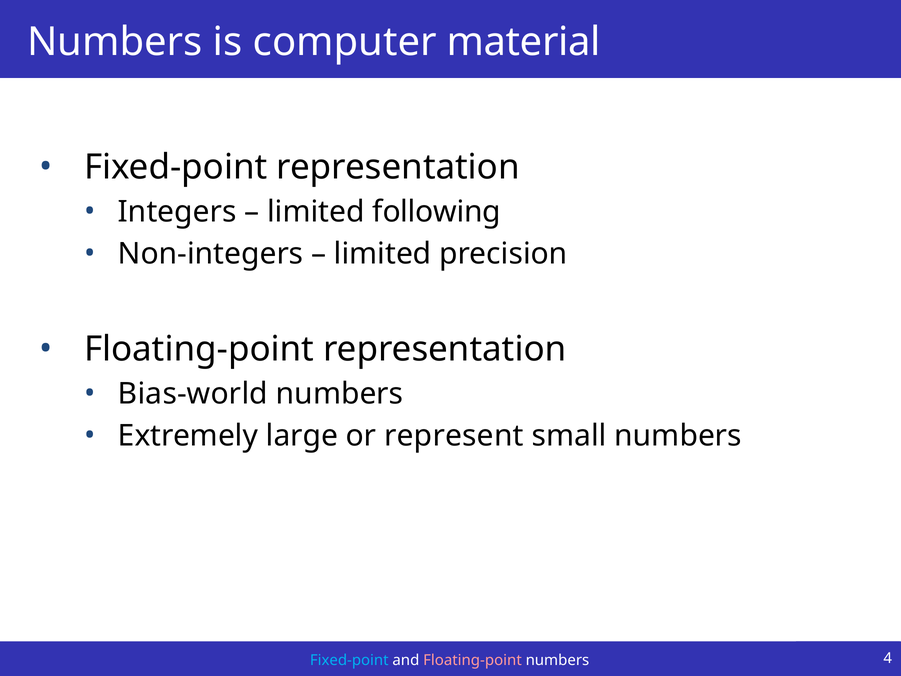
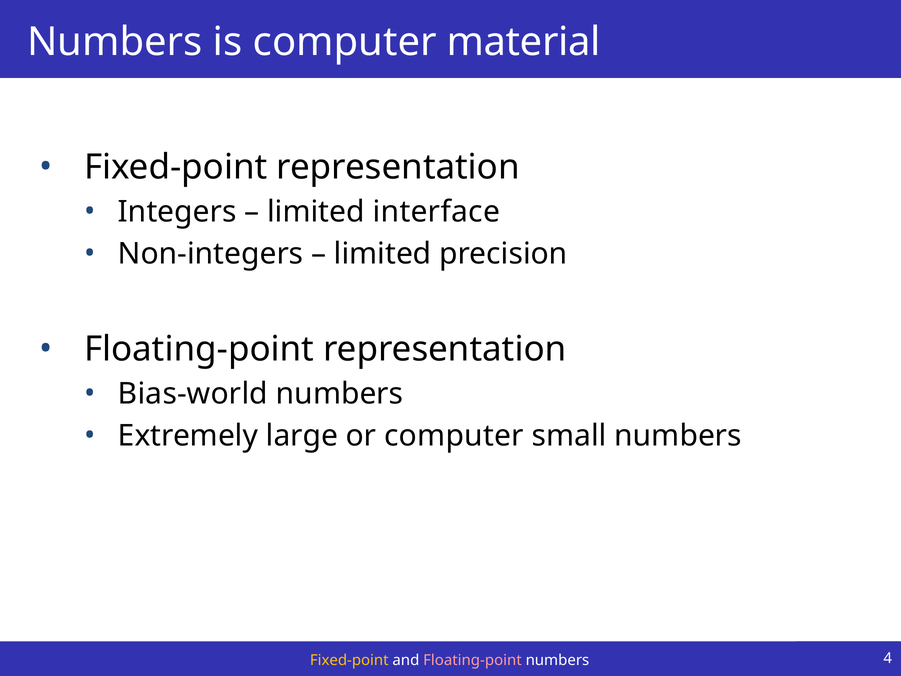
following: following -> interface (436, 212)
or represent: represent -> computer (454, 436)
Fixed-point colour: light blue -> yellow (349, 660)
